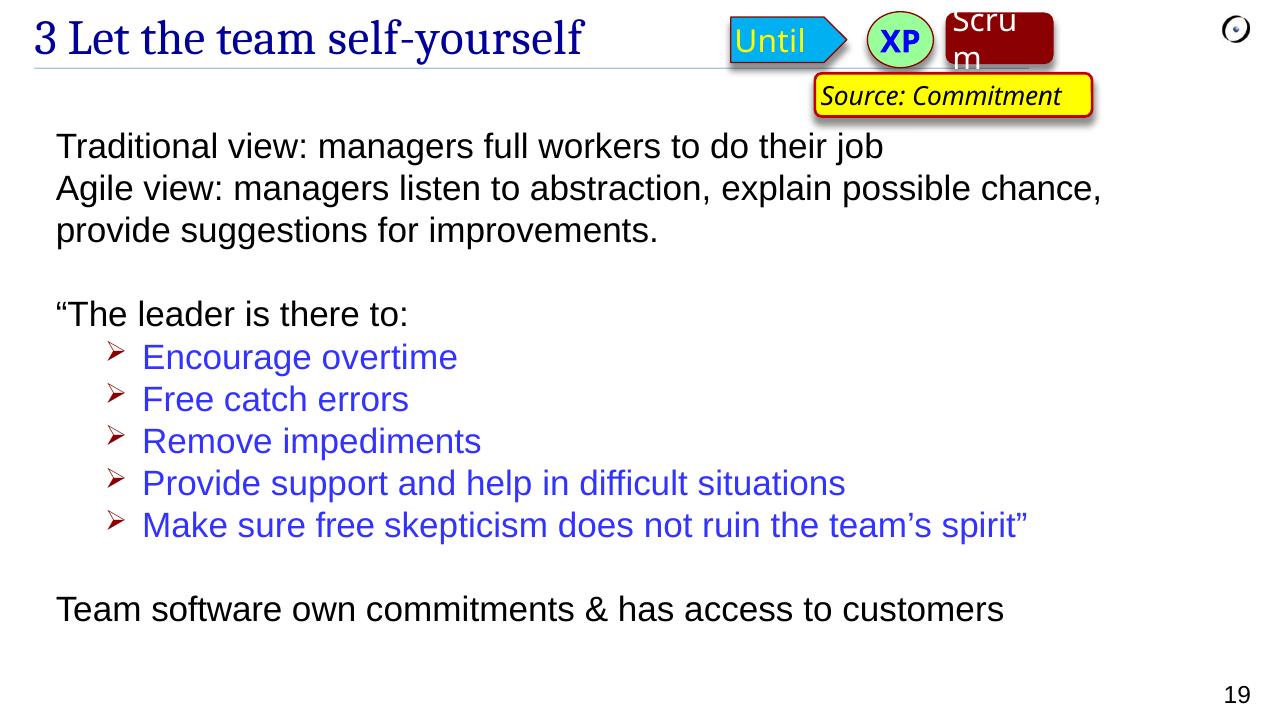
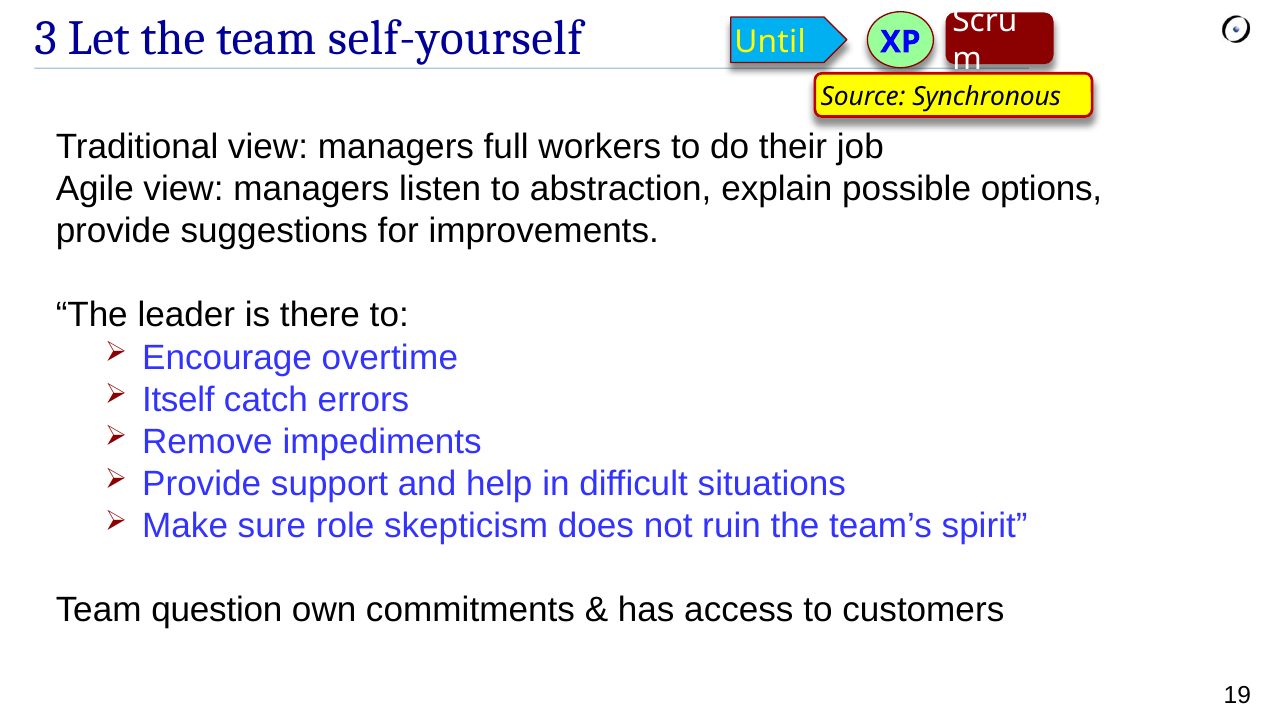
Commitment: Commitment -> Synchronous (987, 97)
chance: chance -> options (1042, 189)
Free: Free -> Itself (178, 399)
sure free: free -> role (345, 526)
software: software -> question (217, 610)
